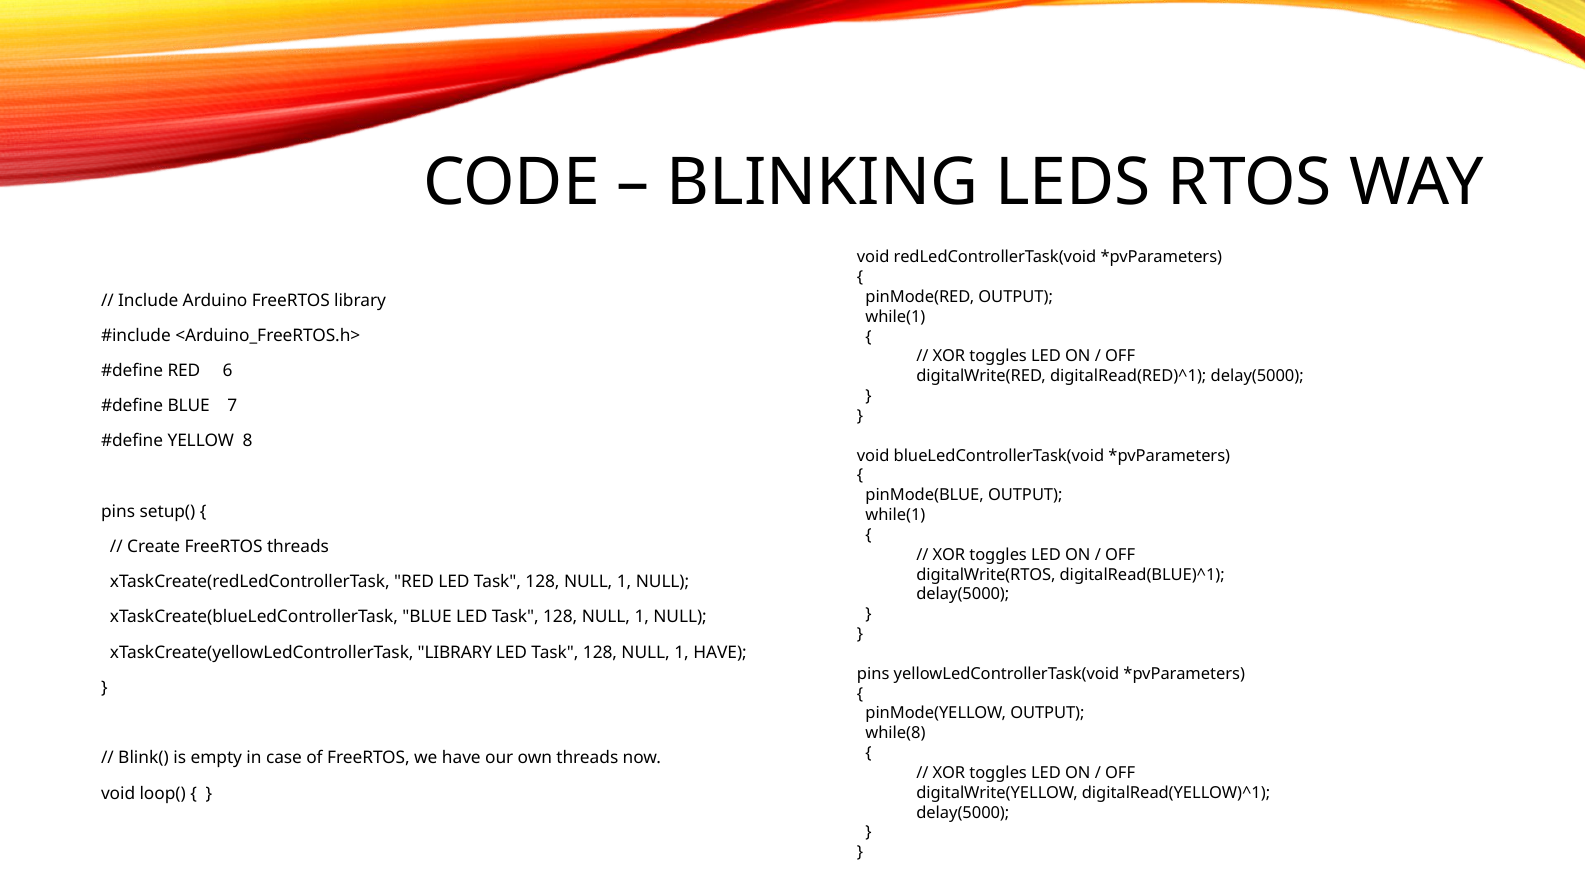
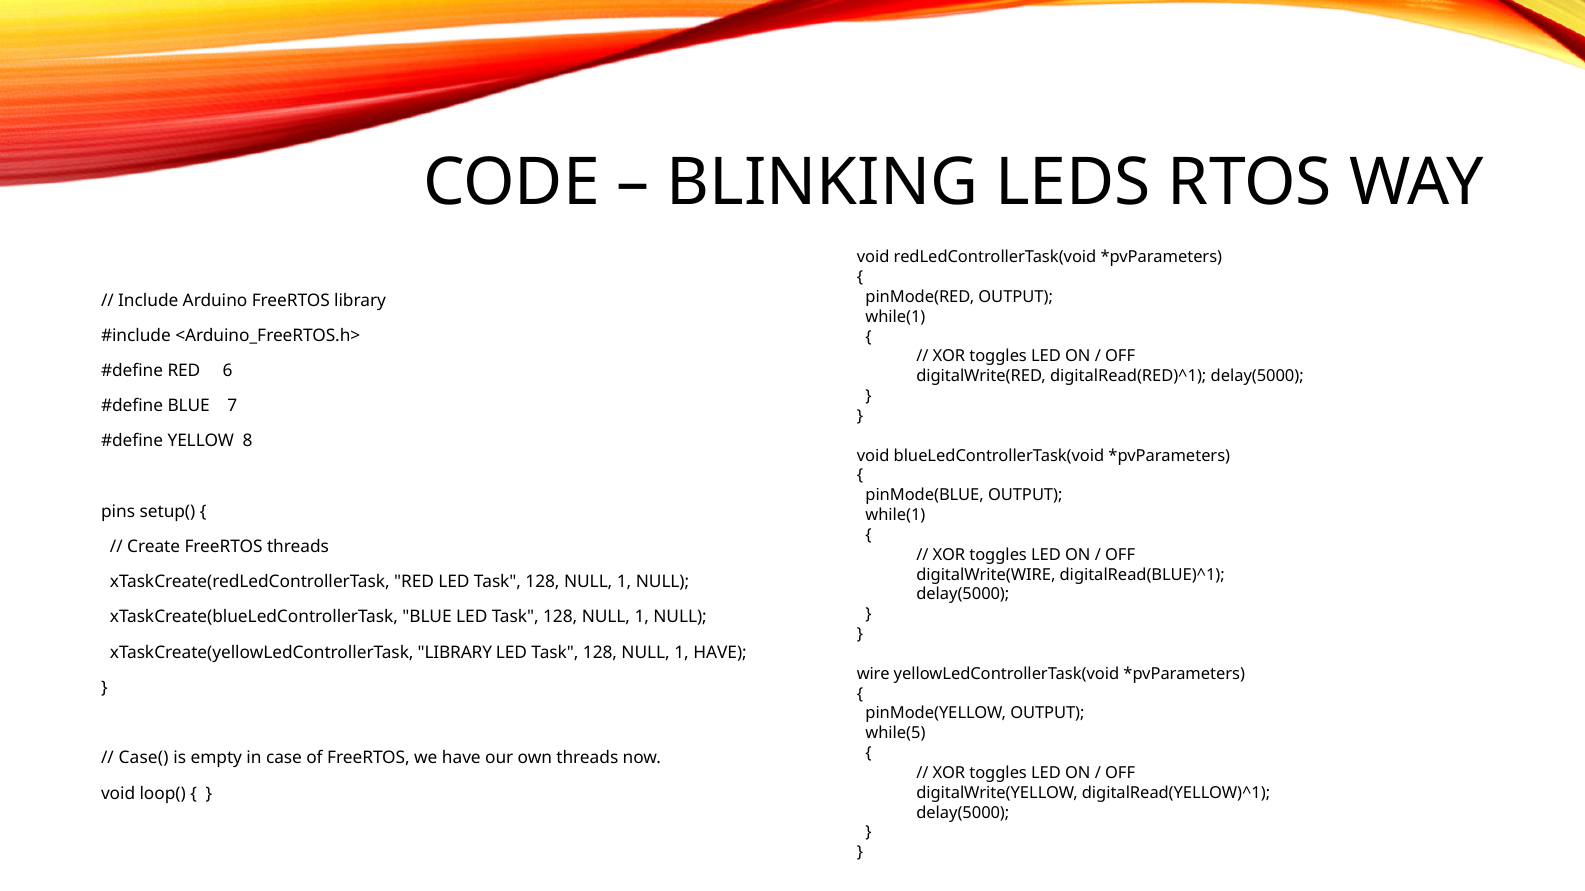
digitalWrite(RTOS: digitalWrite(RTOS -> digitalWrite(WIRE (986, 575)
pins: pins -> wire (873, 674)
while(8: while(8 -> while(5 (895, 734)
Blink(: Blink( -> Case( (143, 759)
